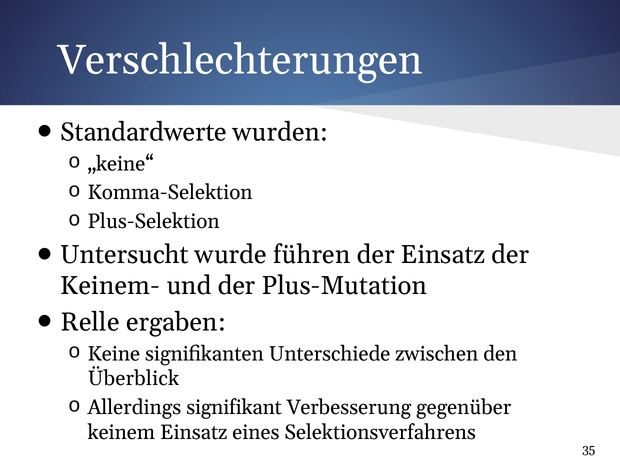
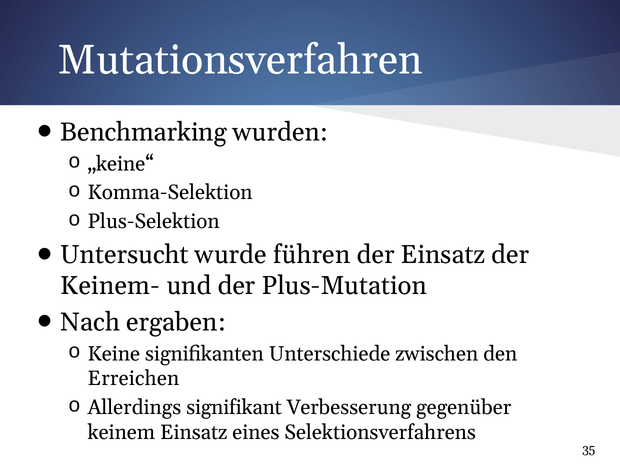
Verschlechterungen: Verschlechterungen -> Mutationsverfahren (240, 60)
Standardwerte: Standardwerte -> Benchmarking (144, 132)
Relle: Relle -> Nach (90, 322)
Überblick: Überblick -> Erreichen (133, 379)
